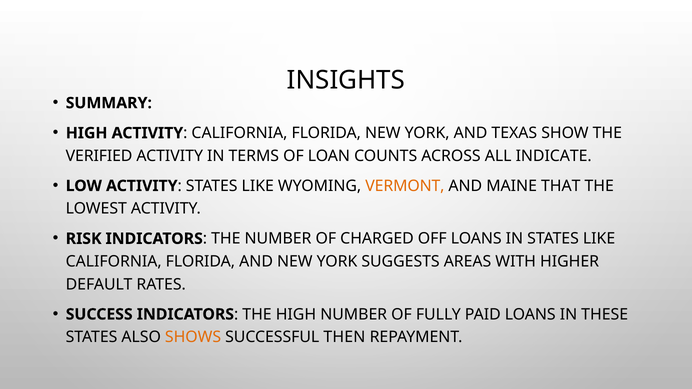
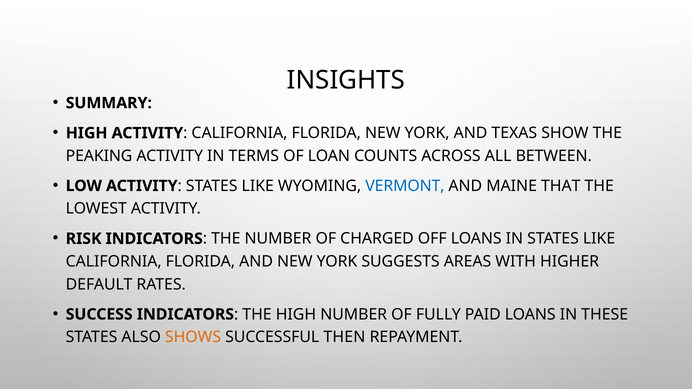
VERIFIED: VERIFIED -> PEAKING (99, 156)
INDICATE: INDICATE -> BETWEEN (554, 156)
VERMONT colour: orange -> blue (405, 186)
